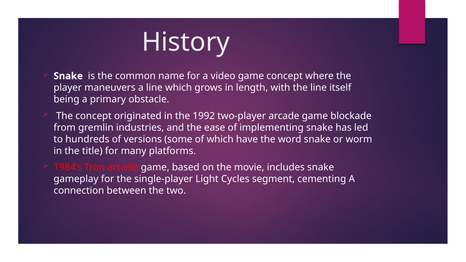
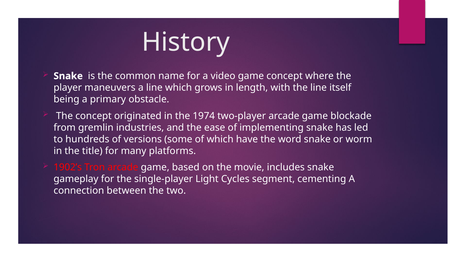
1992: 1992 -> 1974 (204, 116)
1984’s: 1984’s -> 1902’s (68, 167)
